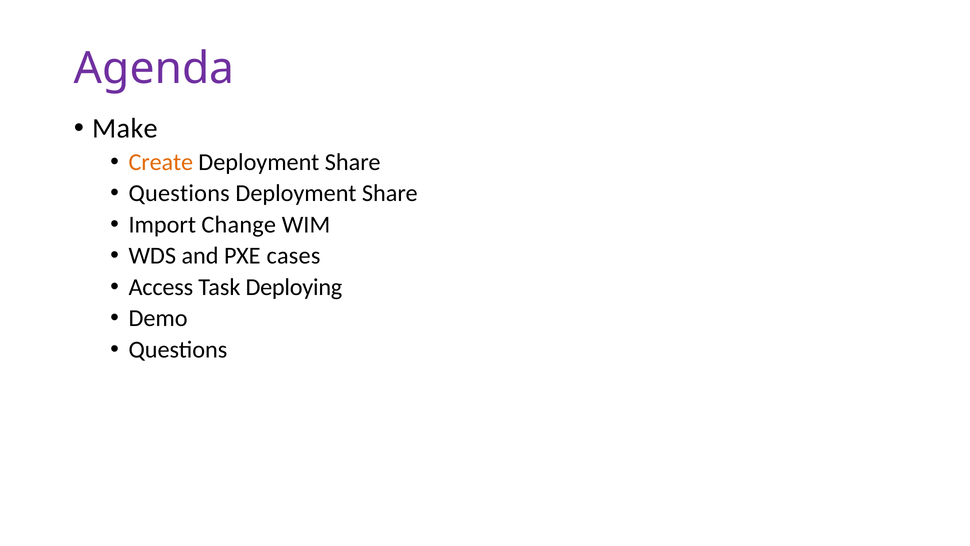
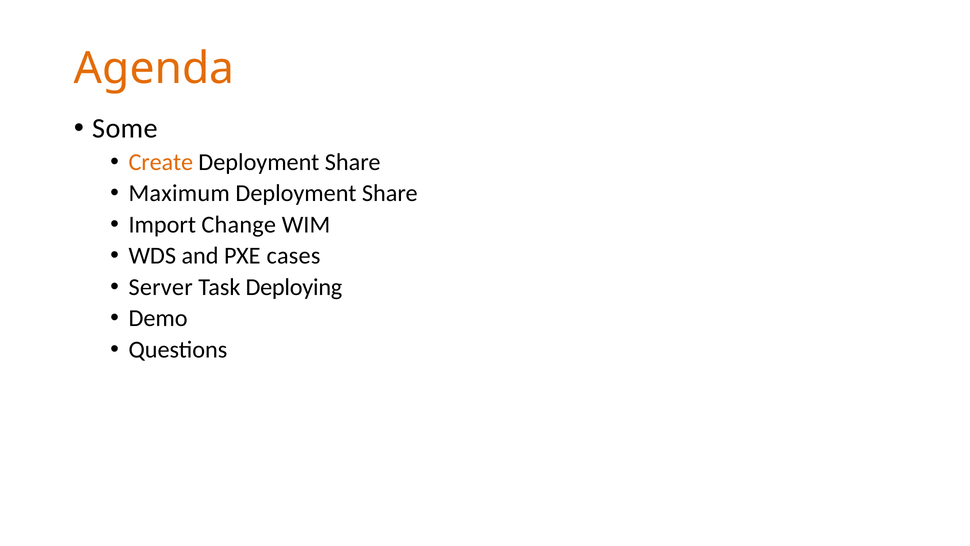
Agenda colour: purple -> orange (154, 69)
Make: Make -> Some (125, 129)
Questions: Questions -> Maximum (179, 193)
Access: Access -> Server (161, 287)
